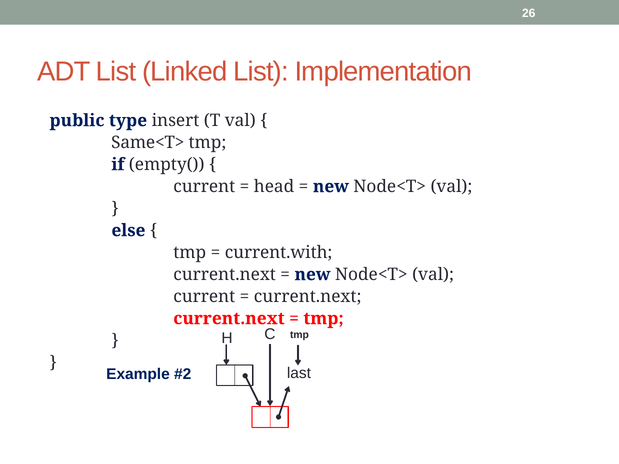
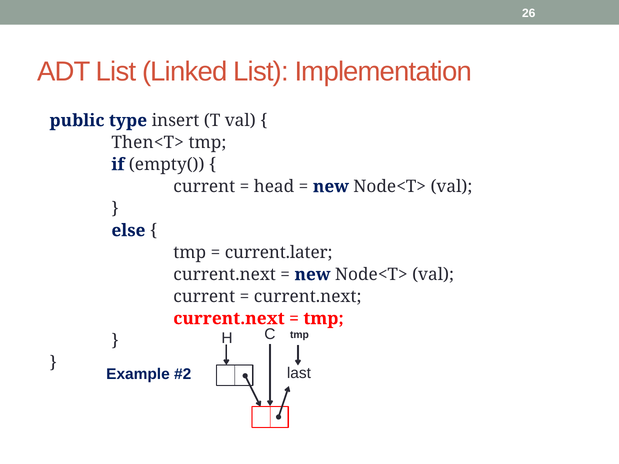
Same<T>: Same<T> -> Then<T> (148, 143)
current.with: current.with -> current.later (279, 253)
